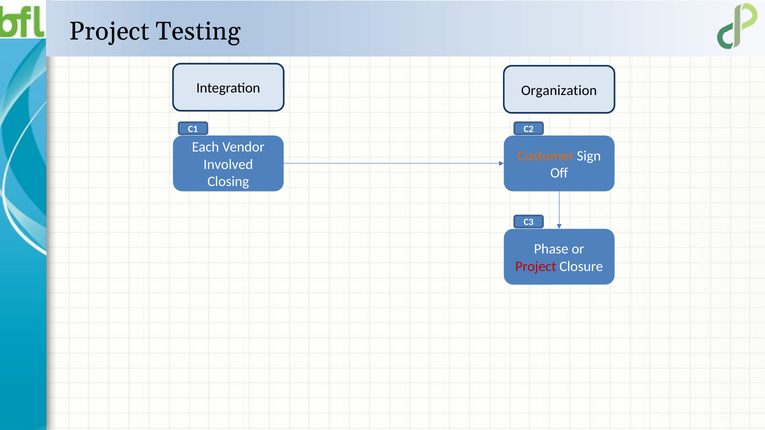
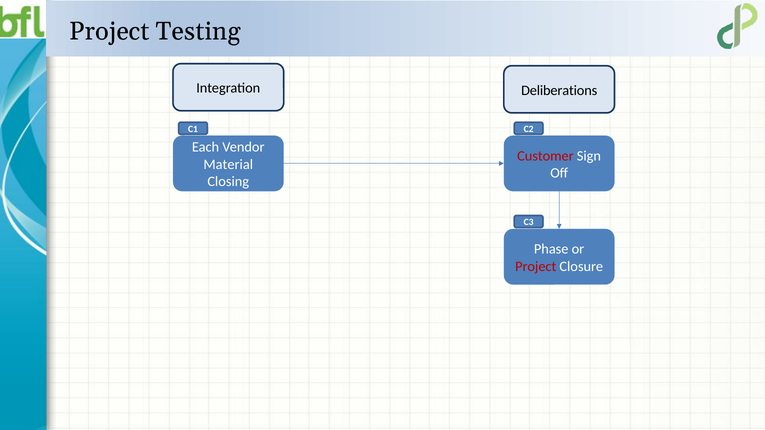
Organization: Organization -> Deliberations (559, 90)
Customer colour: orange -> red (545, 156)
Involved: Involved -> Material (228, 165)
